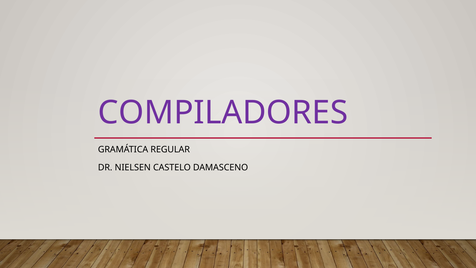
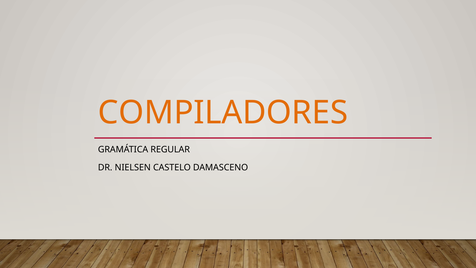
COMPILADORES colour: purple -> orange (223, 113)
